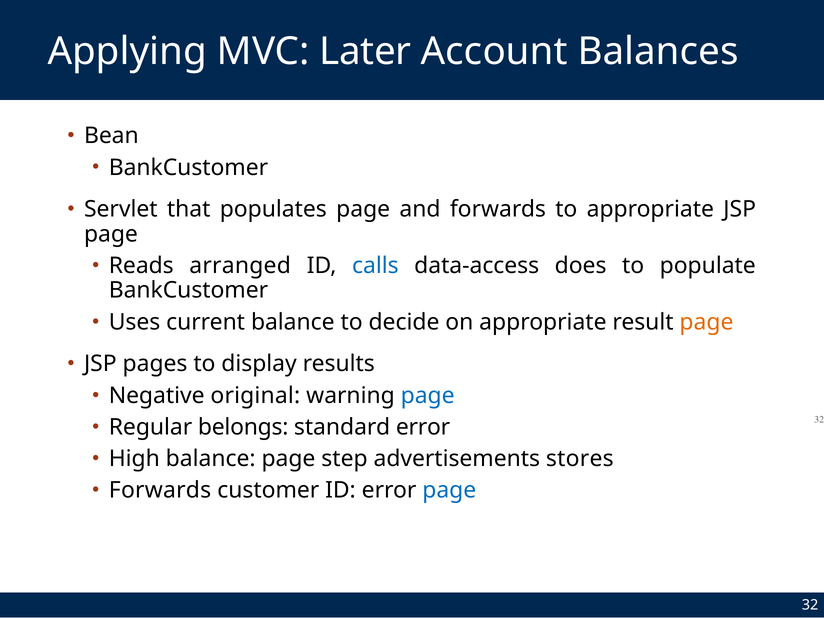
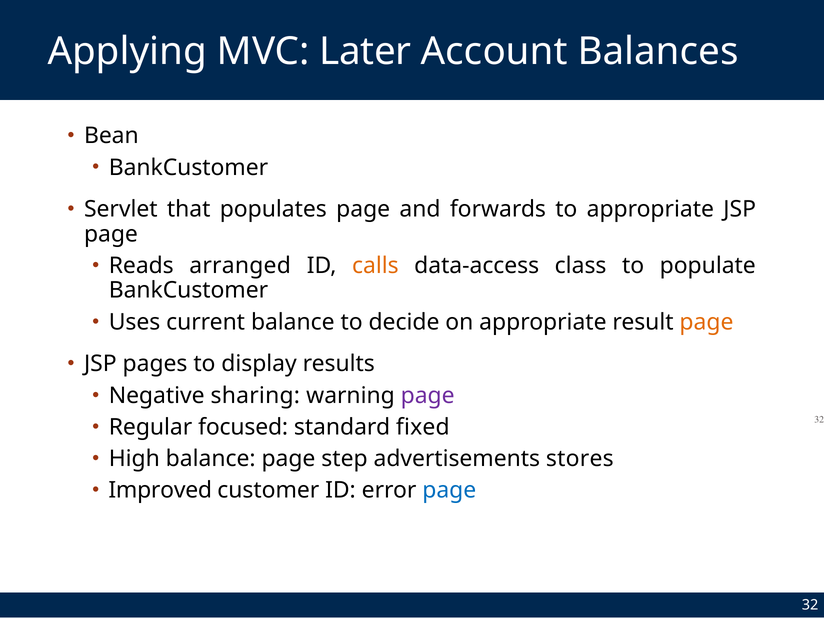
calls colour: blue -> orange (375, 266)
does: does -> class (581, 266)
original: original -> sharing (255, 396)
page colour: blue -> purple (428, 396)
belongs: belongs -> focused (243, 427)
standard error: error -> fixed (423, 427)
Forwards: Forwards -> Improved (160, 490)
